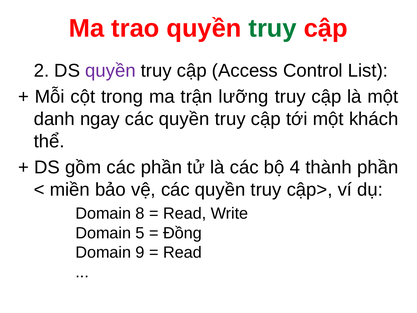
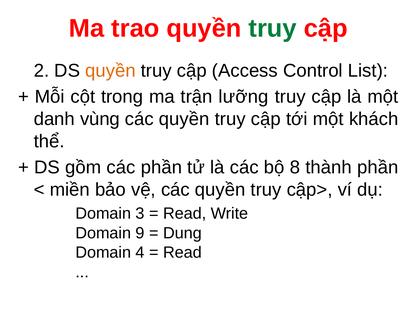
quyền colour: purple -> orange (110, 71)
ngay: ngay -> vùng (100, 119)
4: 4 -> 8 (295, 167)
8: 8 -> 3 (140, 213)
5: 5 -> 9 (140, 233)
Đồng: Đồng -> Dung (182, 233)
9: 9 -> 4 (140, 252)
